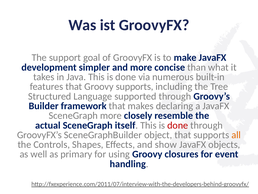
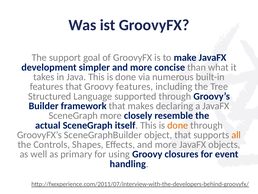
Groovy supports: supports -> features (134, 86)
done colour: red -> orange (178, 125)
Effects and show: show -> more (166, 144)
